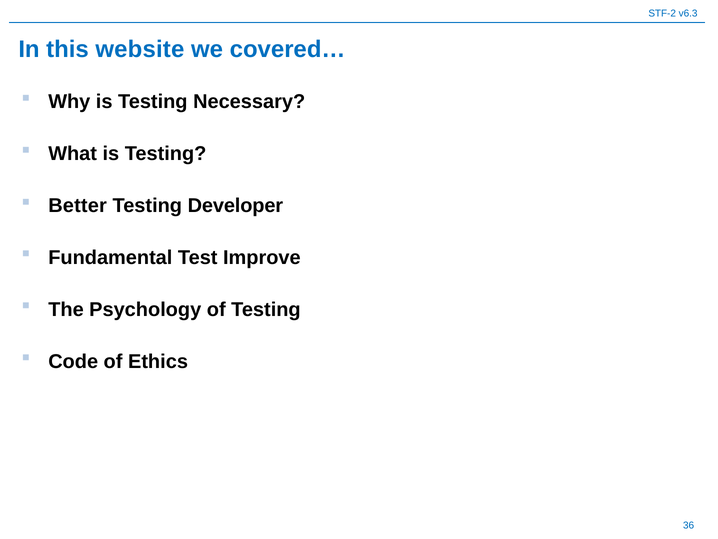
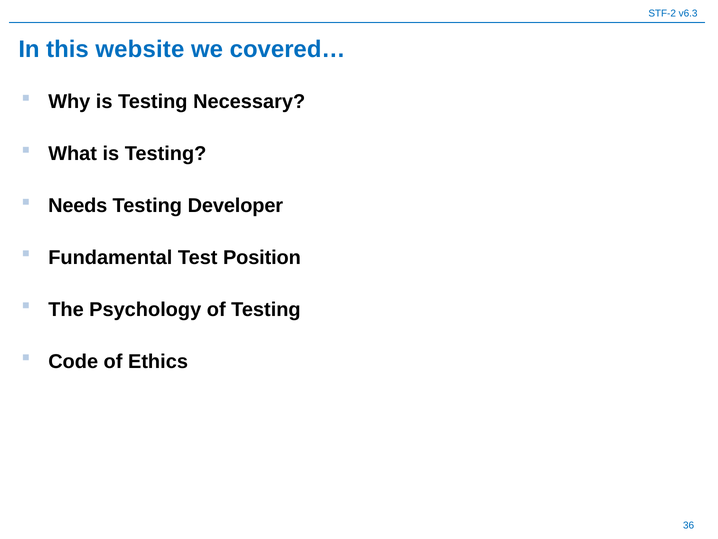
Better: Better -> Needs (78, 206)
Improve: Improve -> Position (262, 257)
